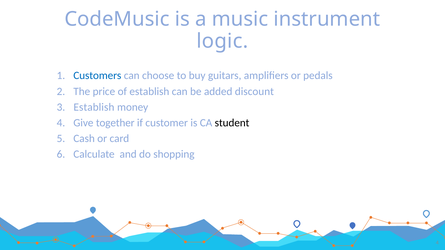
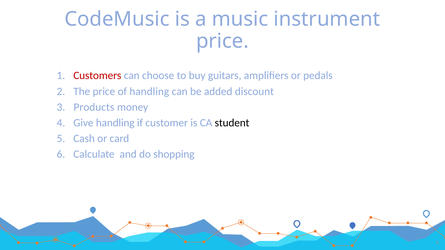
logic: logic -> price (222, 41)
Customers colour: blue -> red (97, 76)
of establish: establish -> handling (149, 91)
Establish: Establish -> Products (94, 107)
Give together: together -> handling (115, 123)
